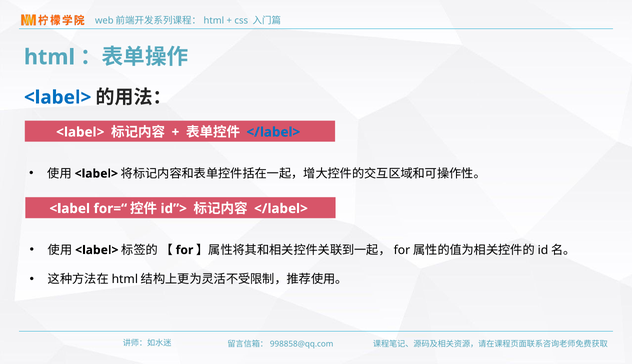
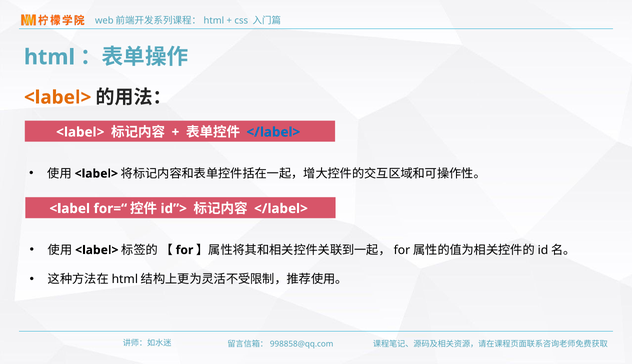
<label> colour: blue -> orange (58, 97)
